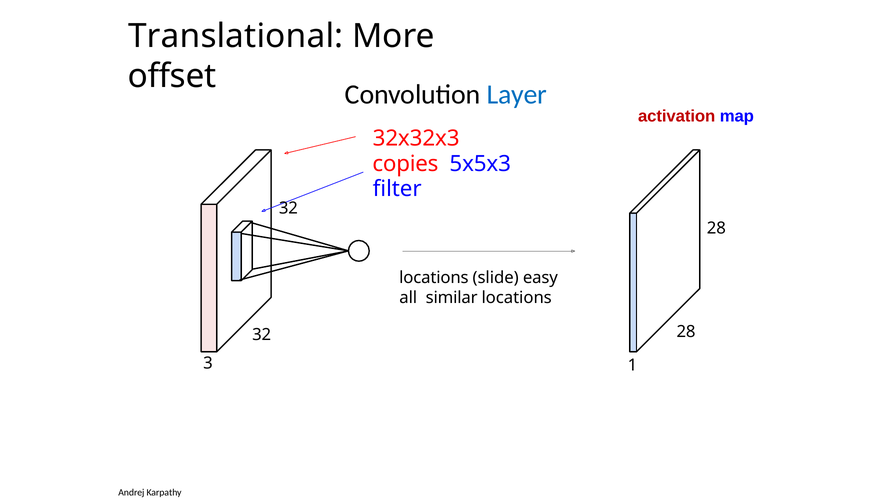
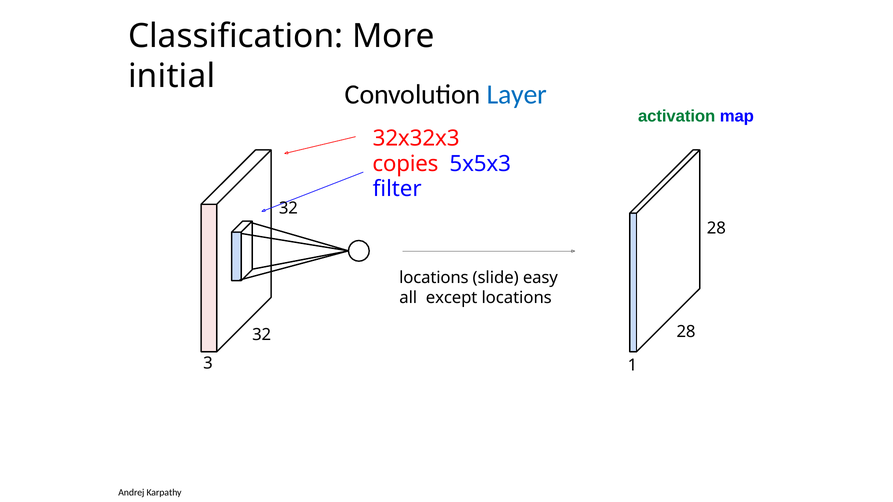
Translational: Translational -> Classification (236, 36)
offset: offset -> initial (172, 76)
activation colour: red -> green (677, 116)
similar: similar -> except (452, 298)
